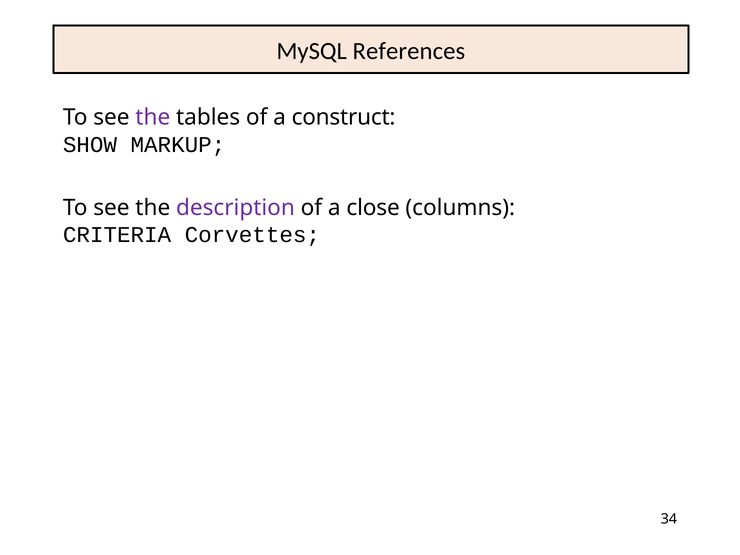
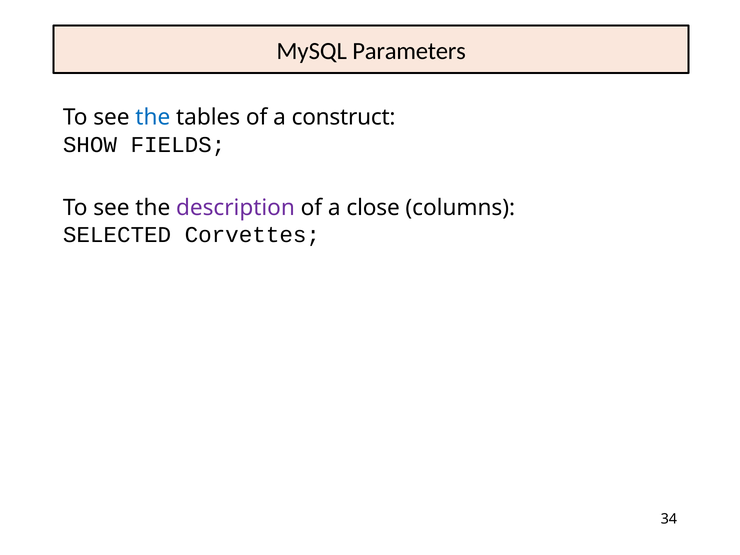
References: References -> Parameters (409, 51)
the colour: purple -> blue (153, 117)
MARKUP: MARKUP -> FIELDS (178, 145)
CRITERIA: CRITERIA -> SELECTED (117, 235)
